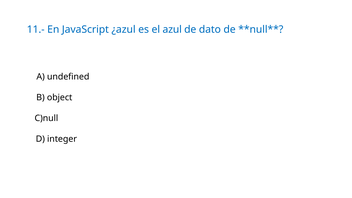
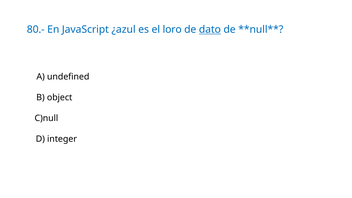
11.-: 11.- -> 80.- (36, 30)
azul: azul -> loro (172, 30)
dato underline: none -> present (210, 30)
